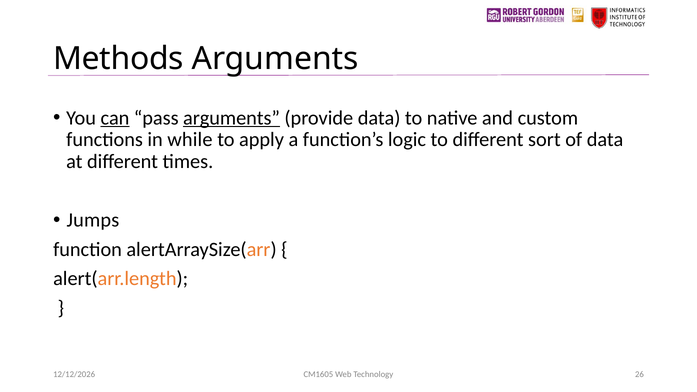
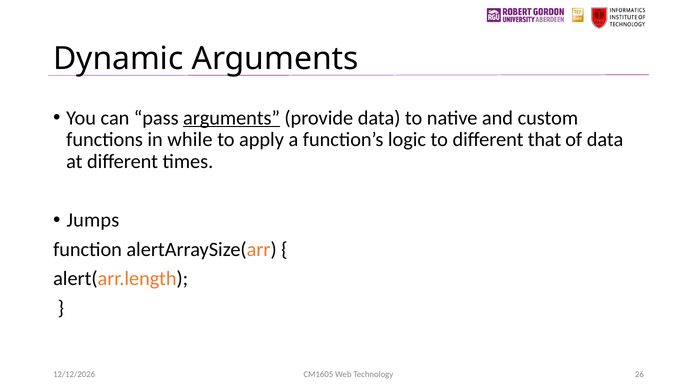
Methods: Methods -> Dynamic (118, 59)
can underline: present -> none (115, 118)
sort: sort -> that (544, 140)
